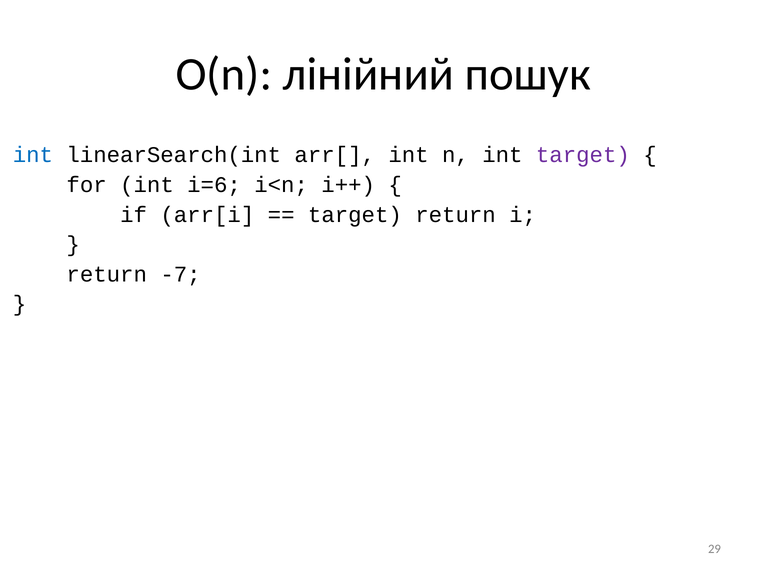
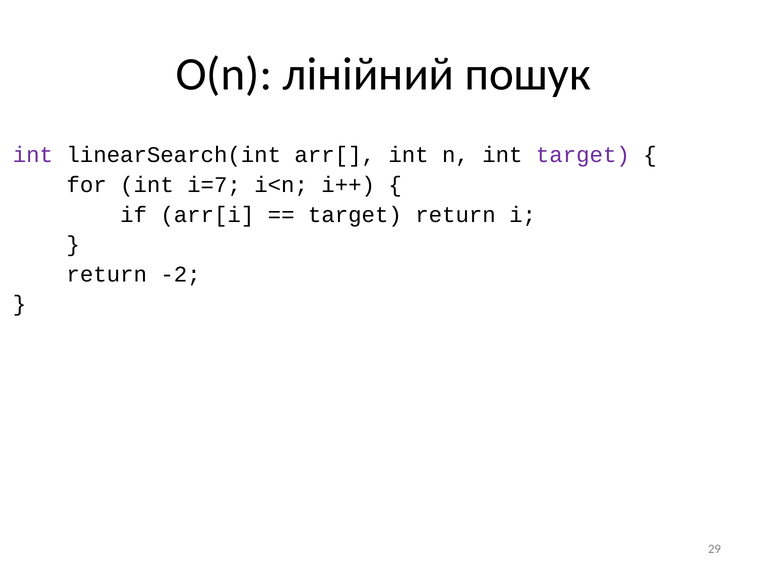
int colour: blue -> purple (33, 155)
i=6: i=6 -> i=7 (214, 185)
-7: -7 -> -2 (181, 274)
